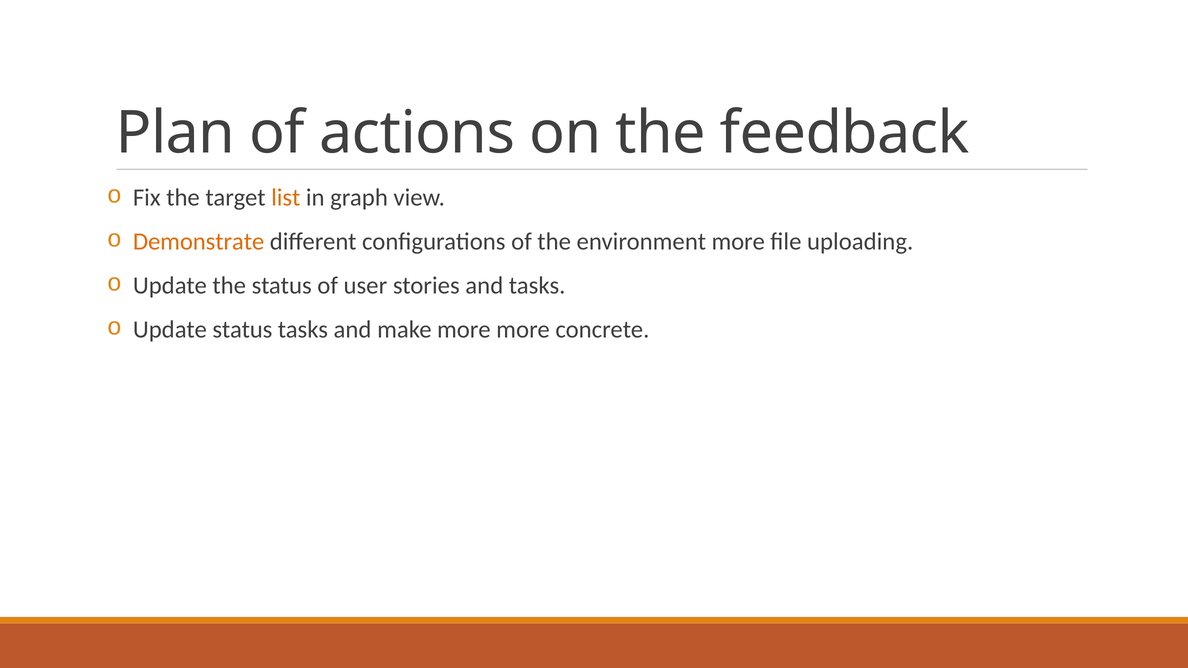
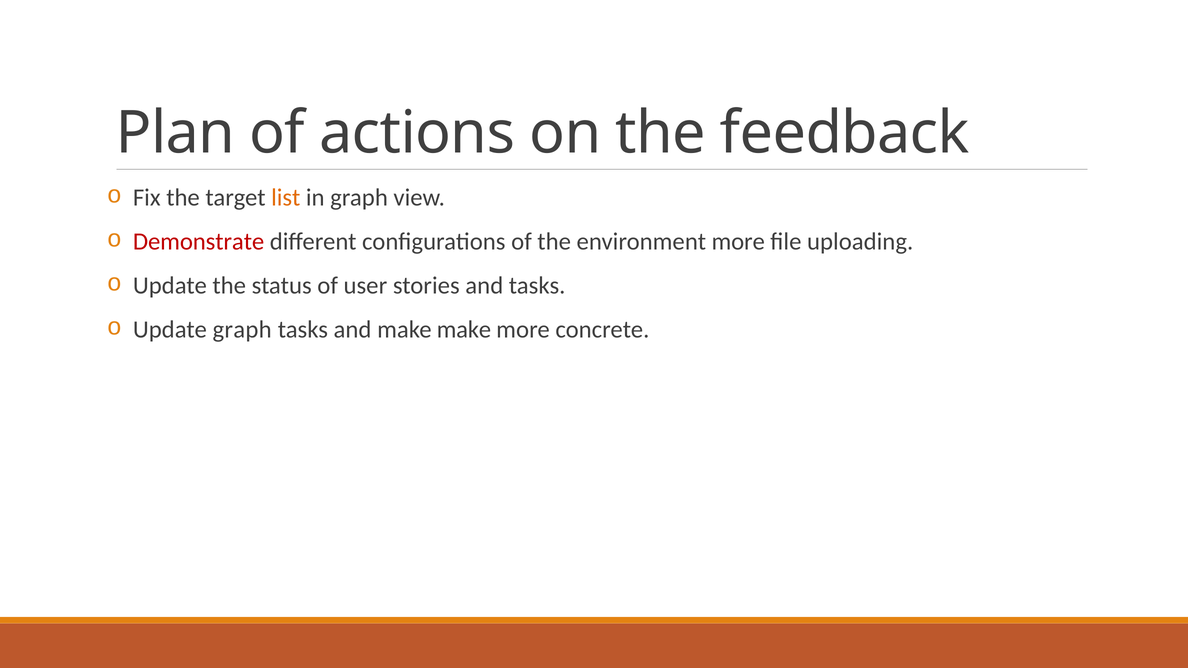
Demonstrate colour: orange -> red (199, 242)
Update status: status -> graph (242, 330)
make more: more -> make (464, 330)
